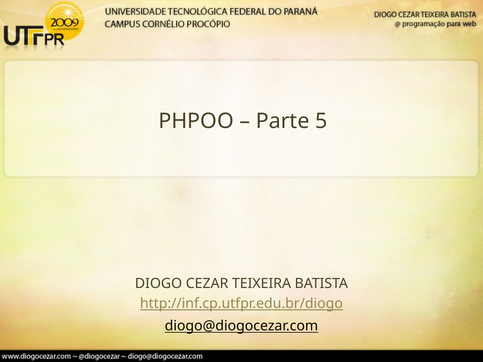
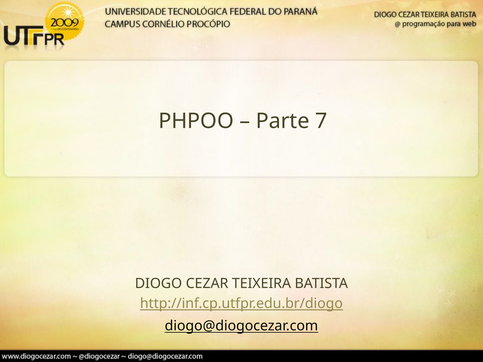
5: 5 -> 7 (321, 121)
